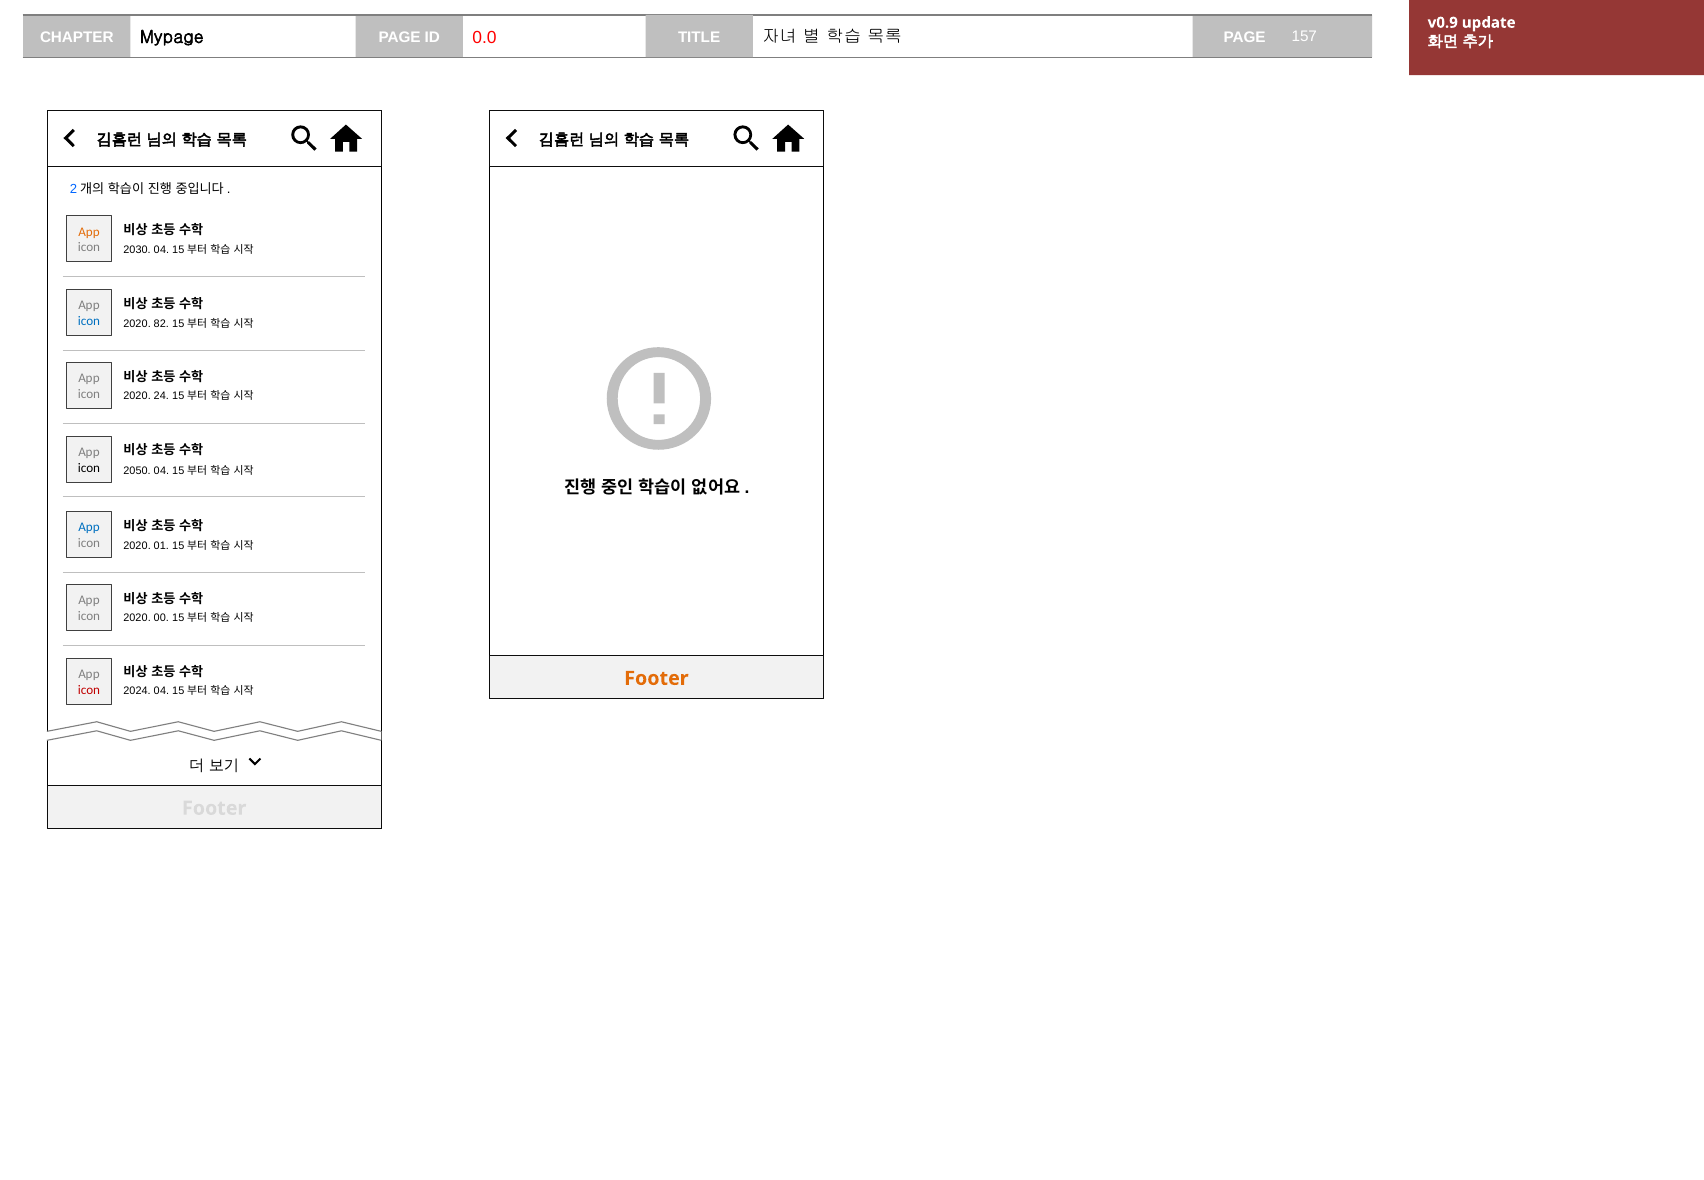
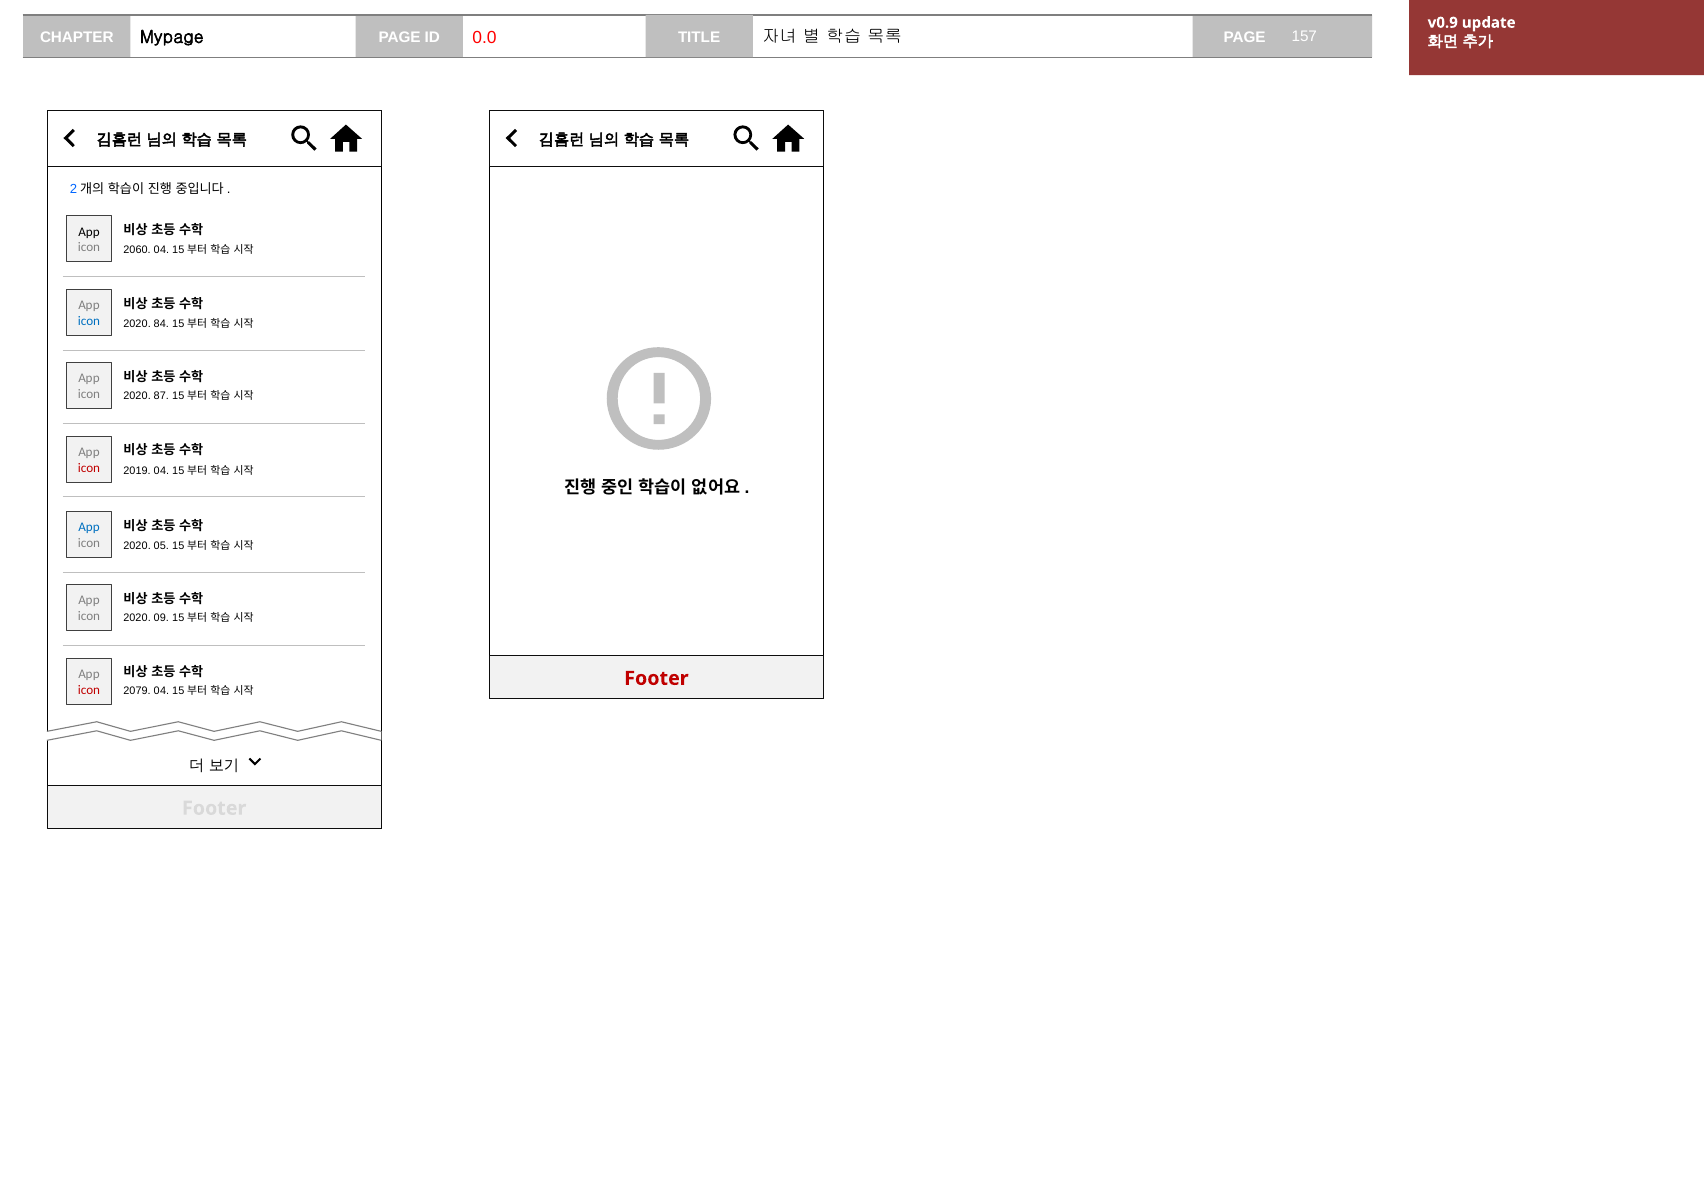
App colour: orange -> black (89, 232)
2030: 2030 -> 2060 (137, 250)
82: 82 -> 84 (161, 323)
24: 24 -> 87 (161, 395)
icon colour: black -> red (89, 468)
2050: 2050 -> 2019 (137, 470)
01: 01 -> 05 (161, 545)
00: 00 -> 09 (161, 617)
Footer colour: orange -> red (656, 678)
2024: 2024 -> 2079 (137, 691)
